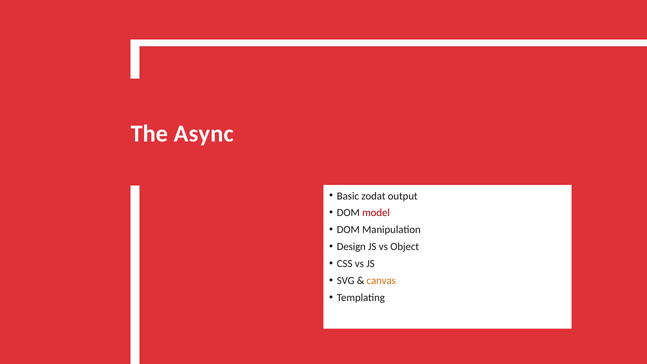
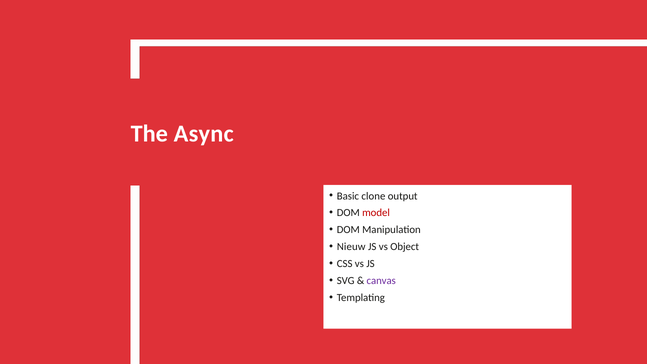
zodat: zodat -> clone (373, 196)
Design: Design -> Nieuw (351, 247)
canvas colour: orange -> purple (381, 281)
